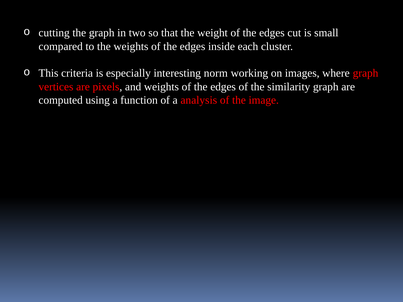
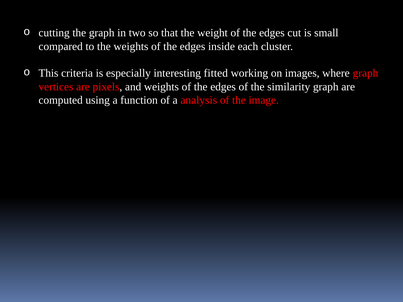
norm: norm -> fitted (216, 73)
